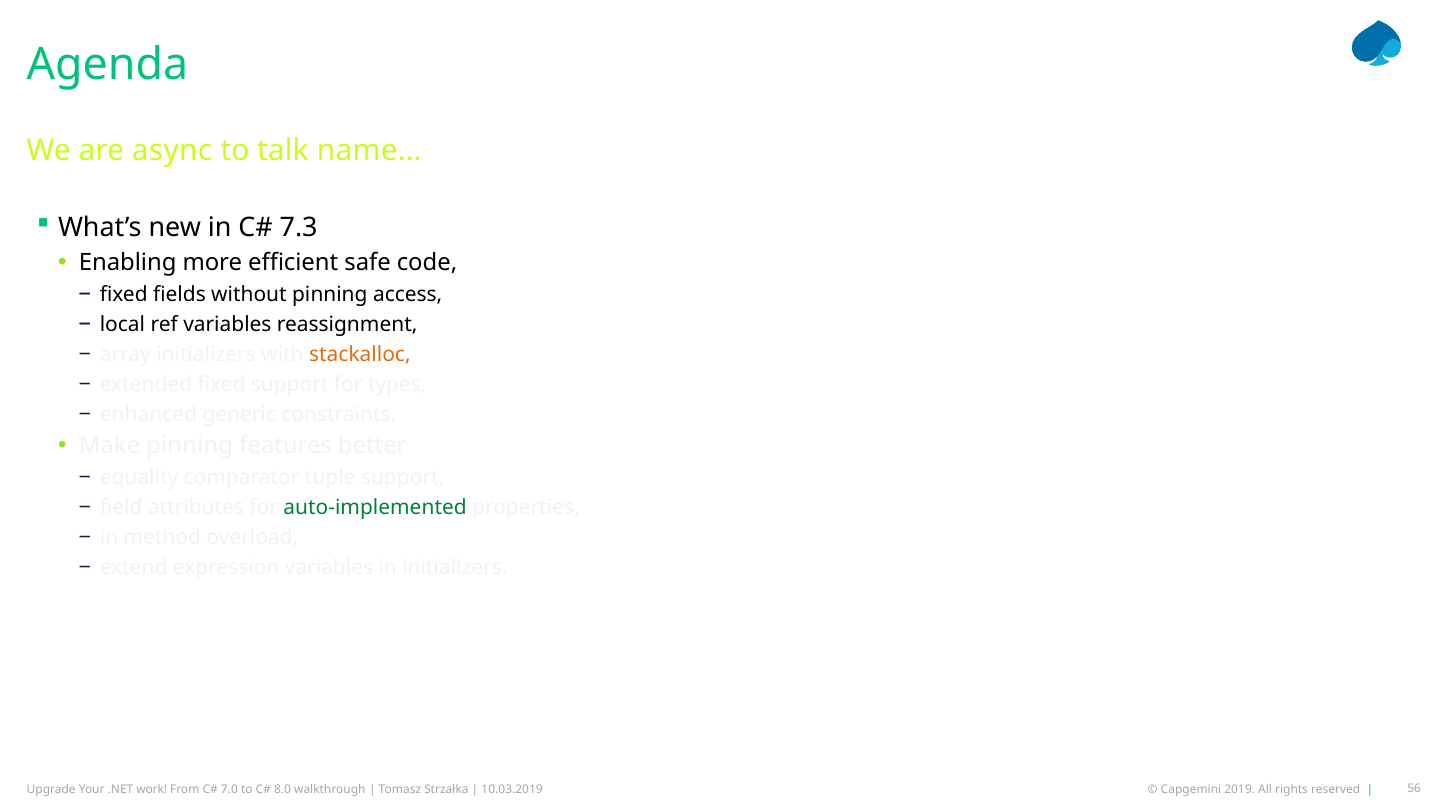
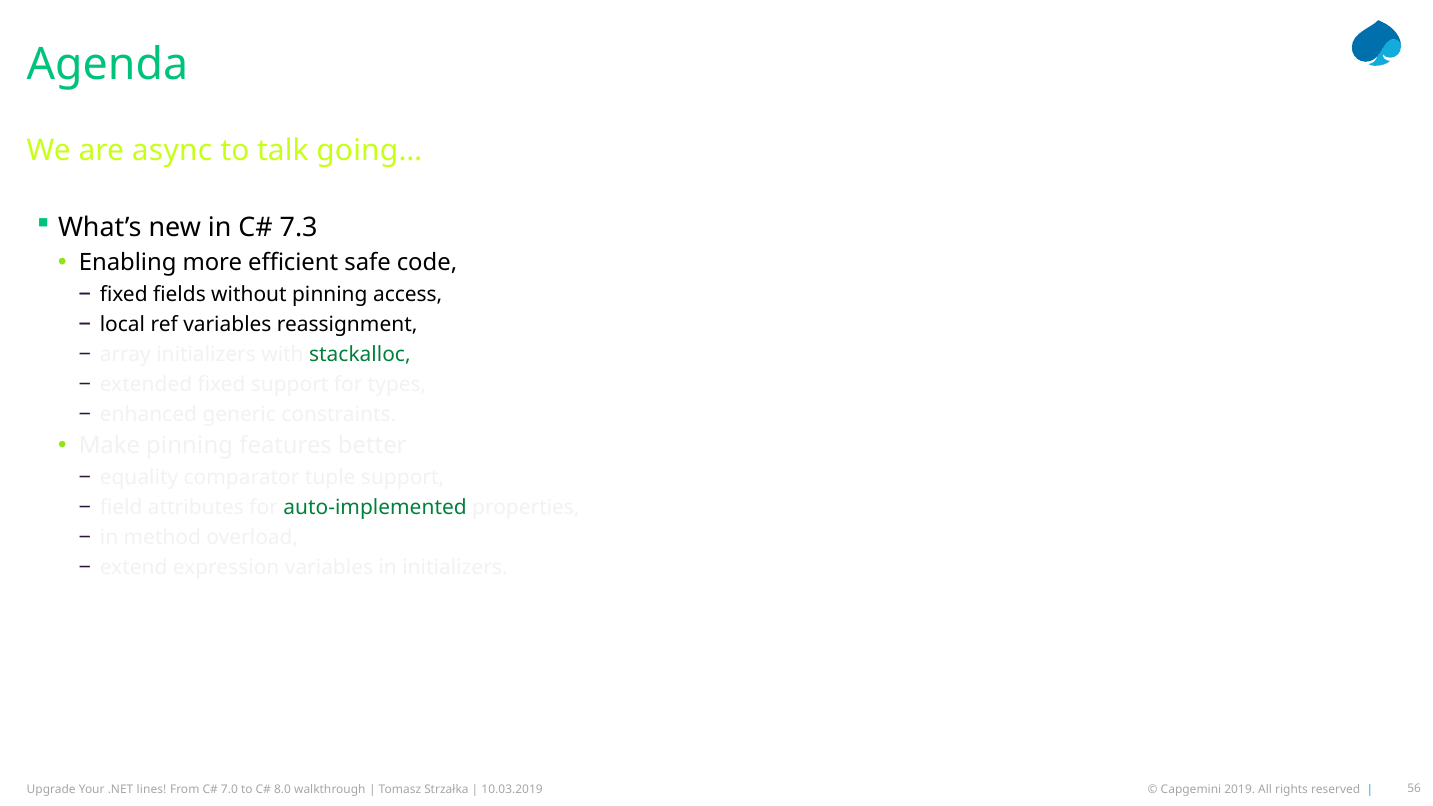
name…: name… -> going… (369, 151)
stackalloc colour: orange -> green (360, 354)
work: work -> lines (152, 790)
